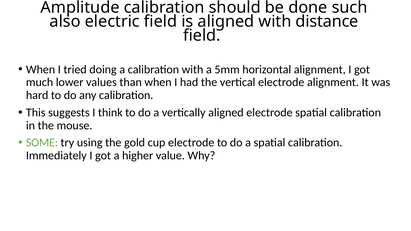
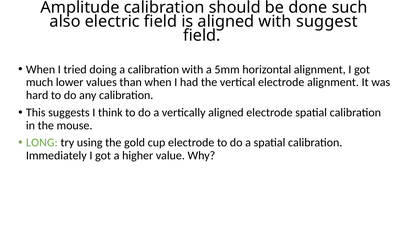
distance: distance -> suggest (327, 21)
SOME: SOME -> LONG (42, 143)
